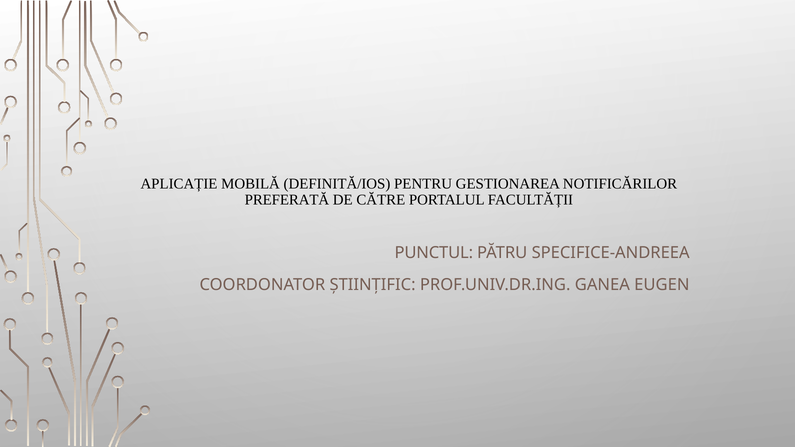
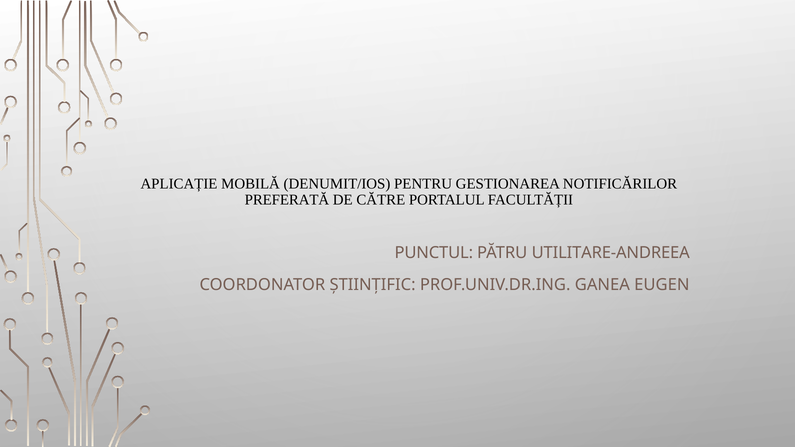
DEFINITĂ/IOS: DEFINITĂ/IOS -> DENUMIT/IOS (337, 184)
SPECIFICE-ANDREEA: SPECIFICE-ANDREEA -> UTILITARE-ANDREEA (611, 253)
